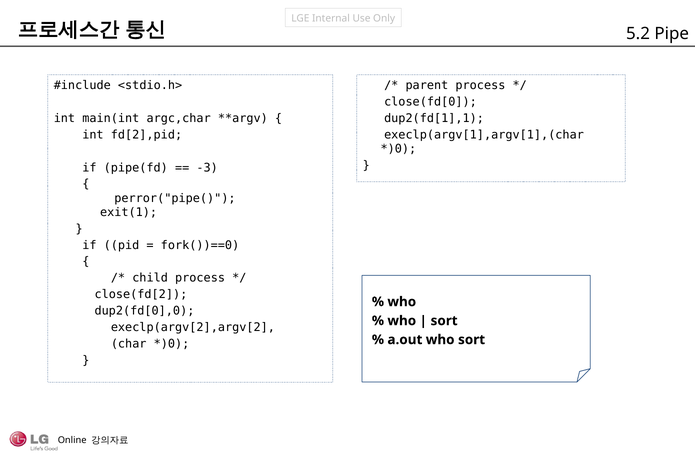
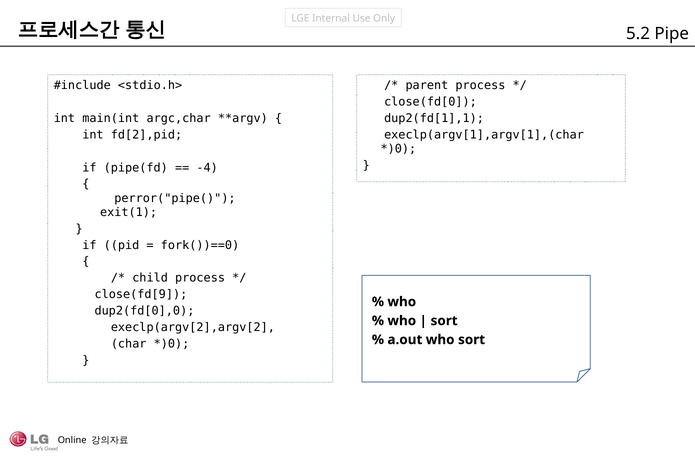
-3: -3 -> -4 (207, 167)
close(fd[2: close(fd[2 -> close(fd[9 (141, 294)
